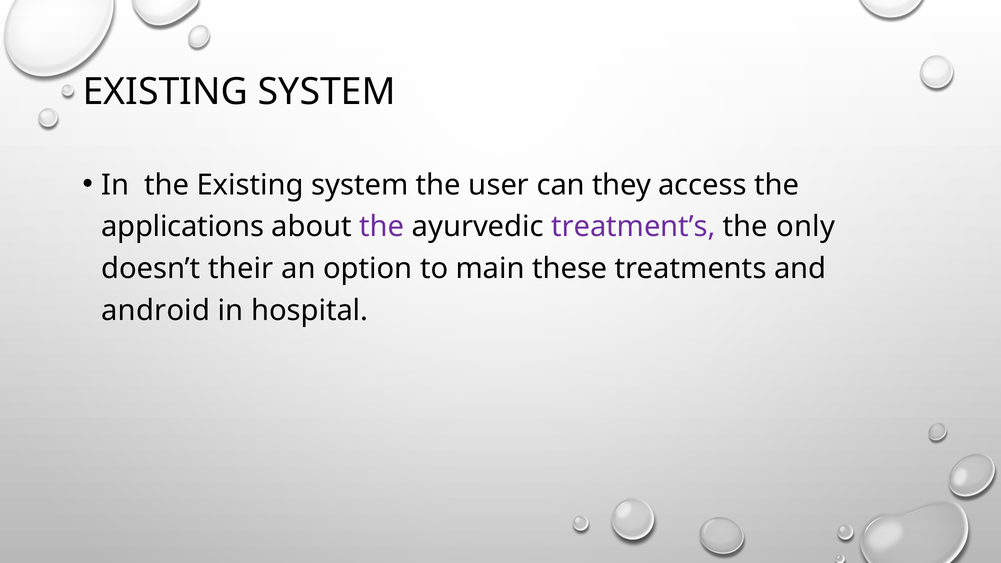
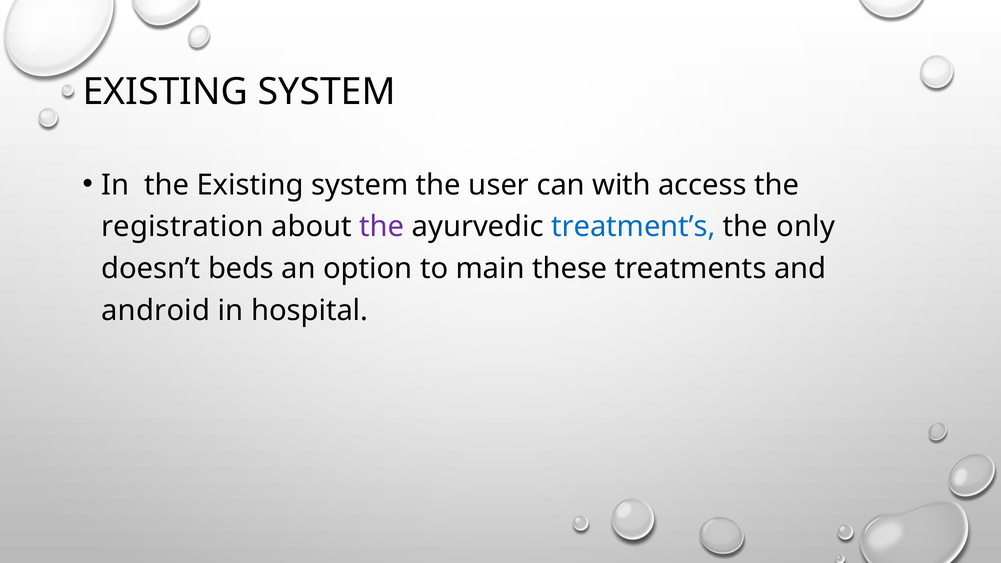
they: they -> with (622, 185)
applications: applications -> registration (182, 227)
treatment’s colour: purple -> blue (633, 227)
their: their -> beds (241, 269)
